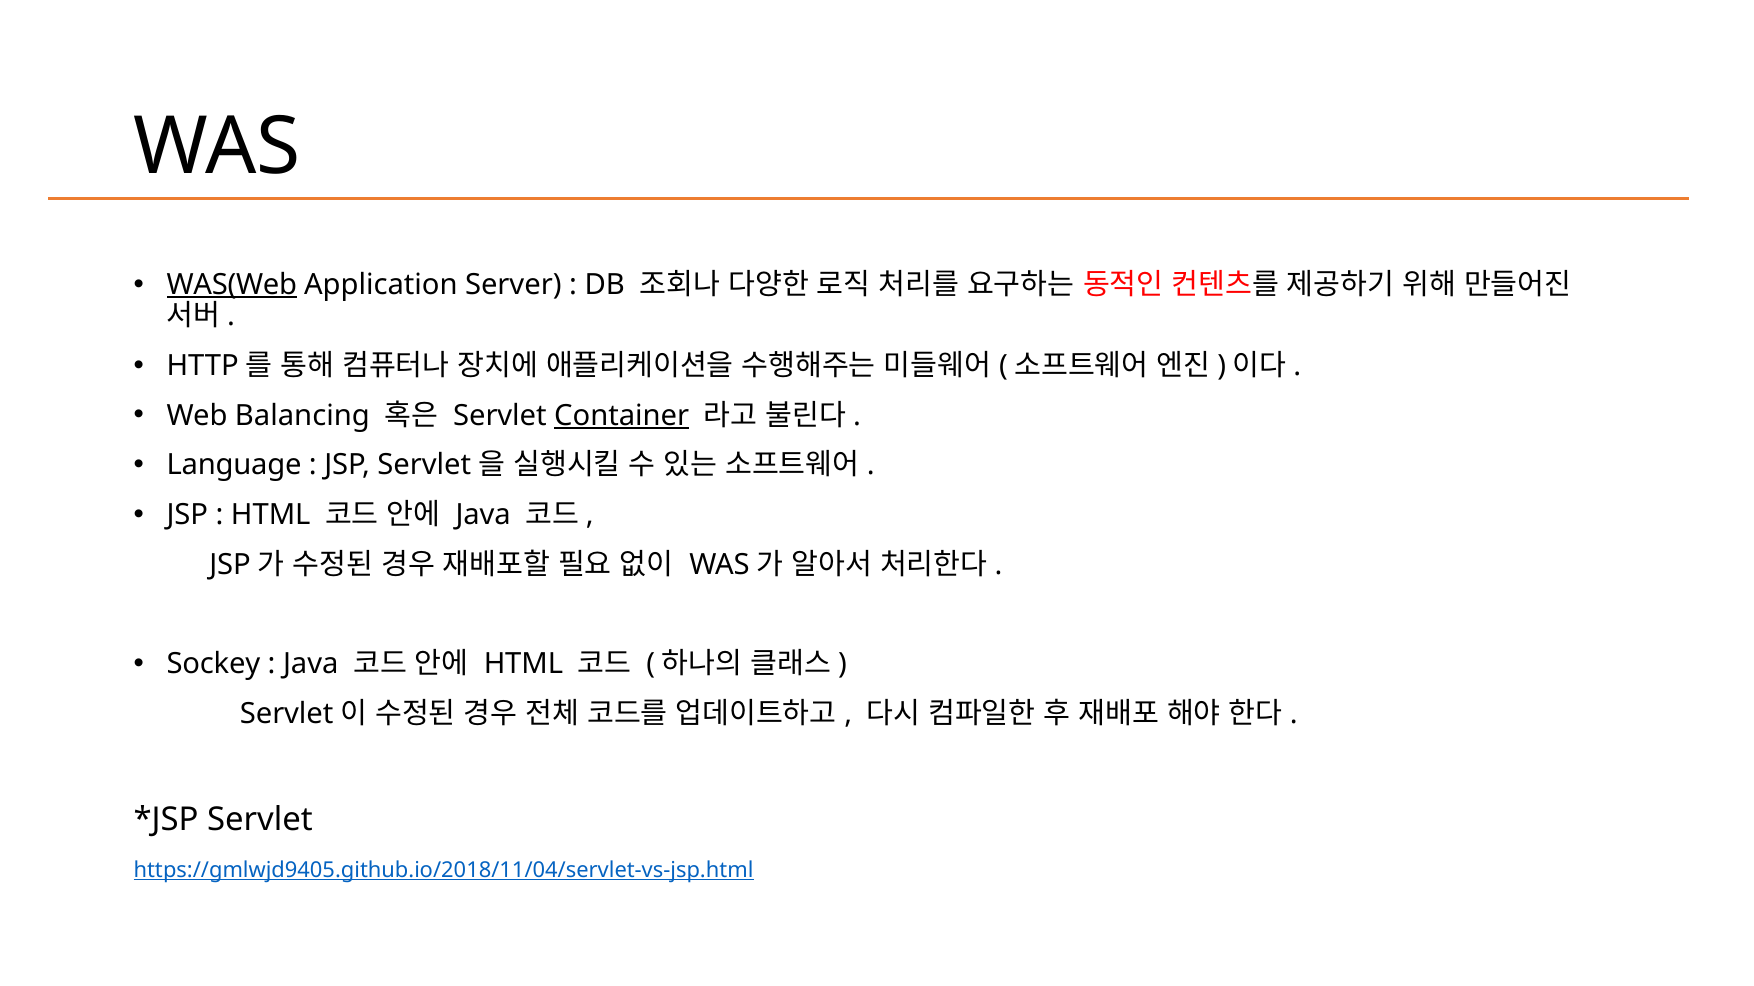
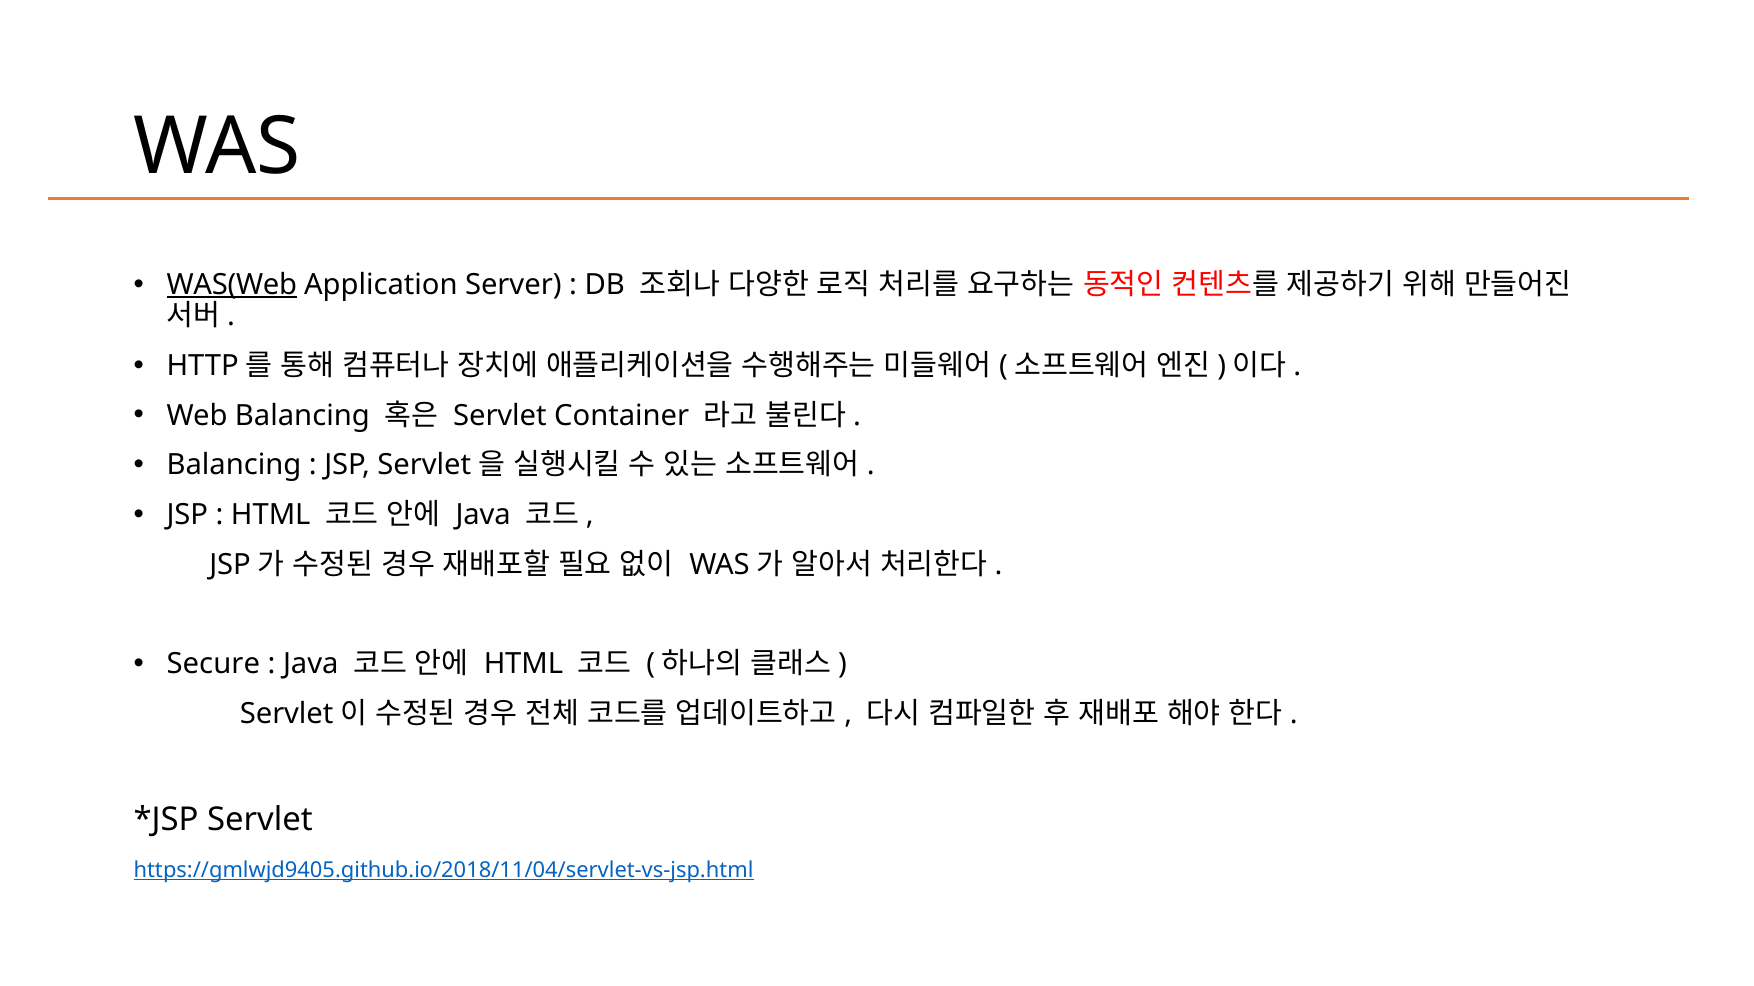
Container underline: present -> none (622, 416)
Language: Language -> Balancing (234, 466)
Sockey: Sockey -> Secure (213, 665)
